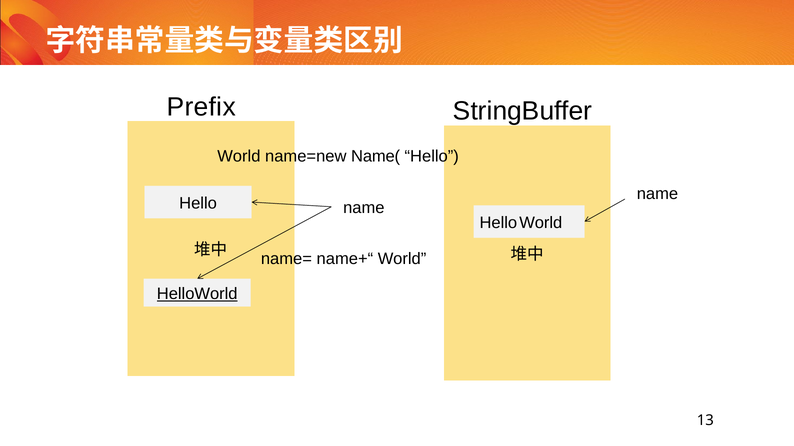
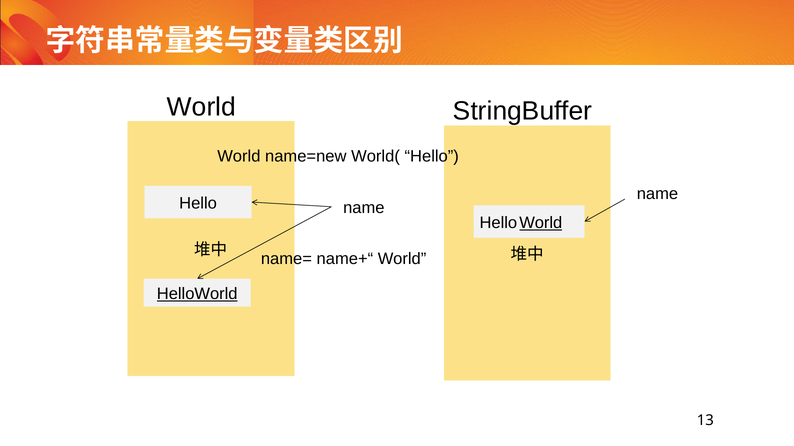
Prefix: Prefix -> World (202, 107)
Name(: Name( -> World( (376, 156)
World underline: none -> present (541, 223)
